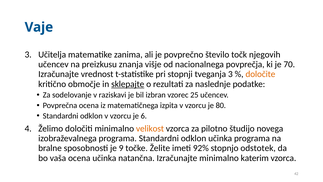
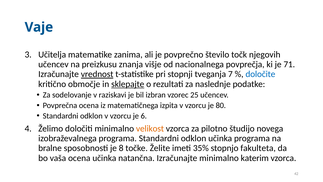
70: 70 -> 71 (289, 64)
vrednost underline: none -> present (97, 74)
tveganja 3: 3 -> 7 (230, 74)
določite colour: orange -> blue (260, 74)
9: 9 -> 8 (121, 148)
92%: 92% -> 35% (201, 148)
odstotek: odstotek -> fakulteta (258, 148)
